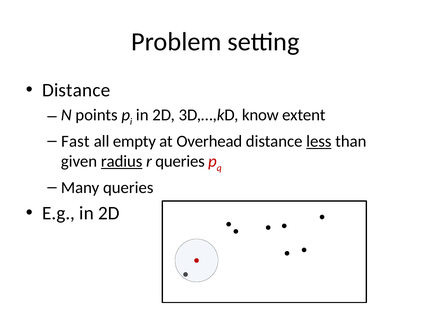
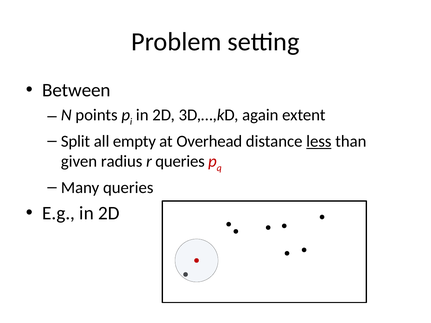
Distance: Distance -> Between (76, 90)
know: know -> again (260, 115)
Fast: Fast -> Split (75, 141)
radius underline: present -> none (122, 162)
